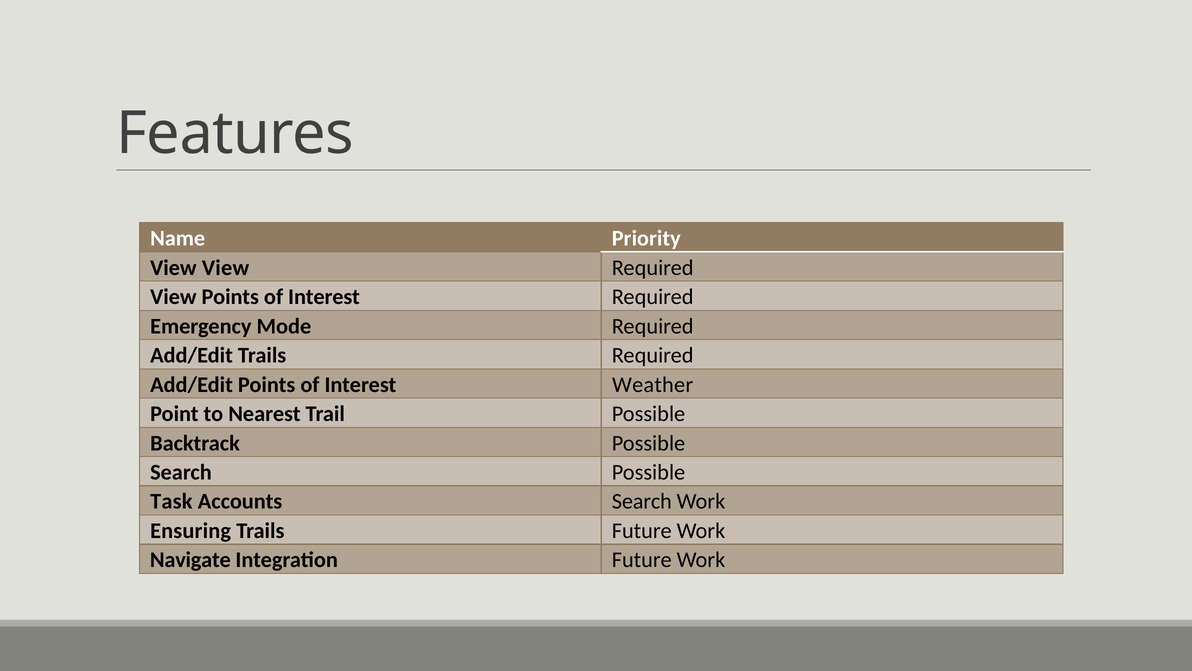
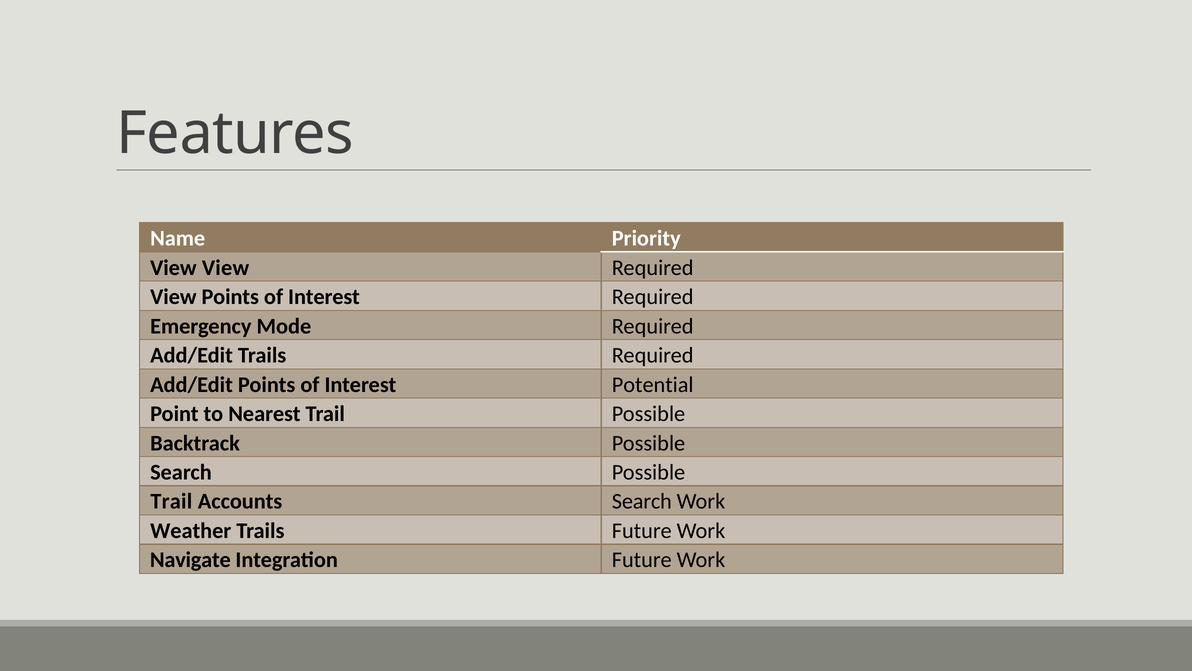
Weather: Weather -> Potential (653, 384)
Task: Task -> Trail (171, 501)
Ensuring: Ensuring -> Weather (191, 530)
